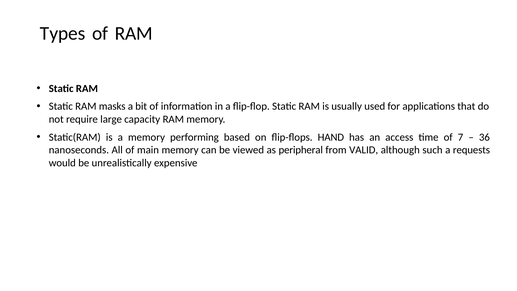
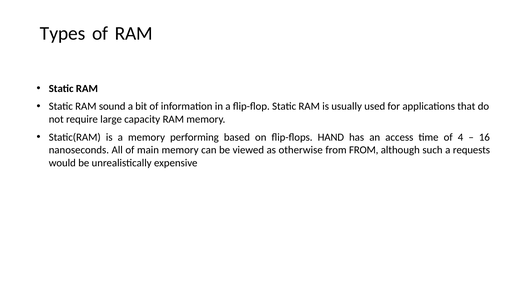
masks: masks -> sound (112, 106)
7: 7 -> 4 (461, 137)
36: 36 -> 16 (484, 137)
peripheral: peripheral -> otherwise (301, 150)
from VALID: VALID -> FROM (364, 150)
